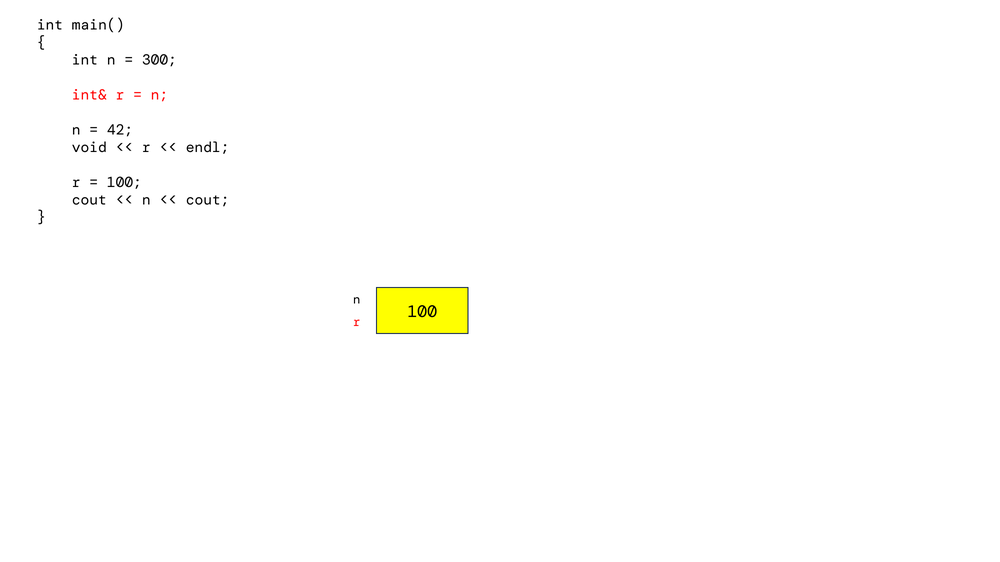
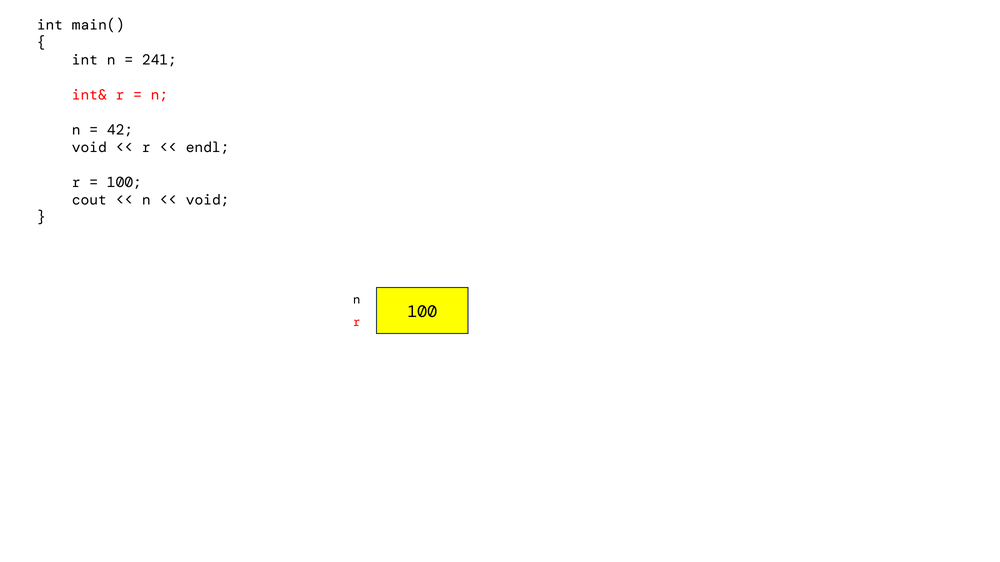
300: 300 -> 241 (159, 60)
cout: cout -> void (208, 200)
